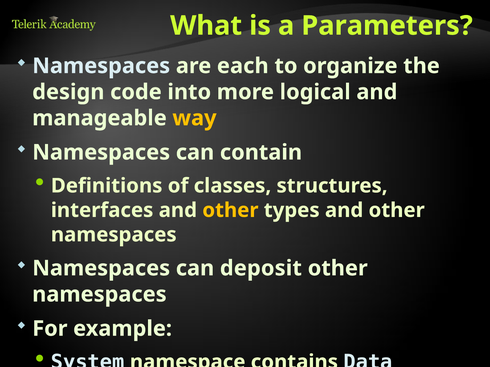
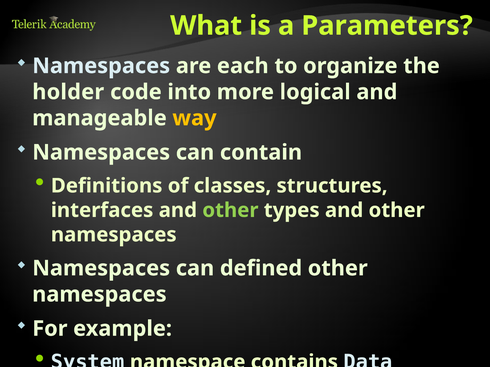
design: design -> holder (68, 92)
other colour: yellow -> light green (230, 211)
deposit: deposit -> defined (261, 269)
